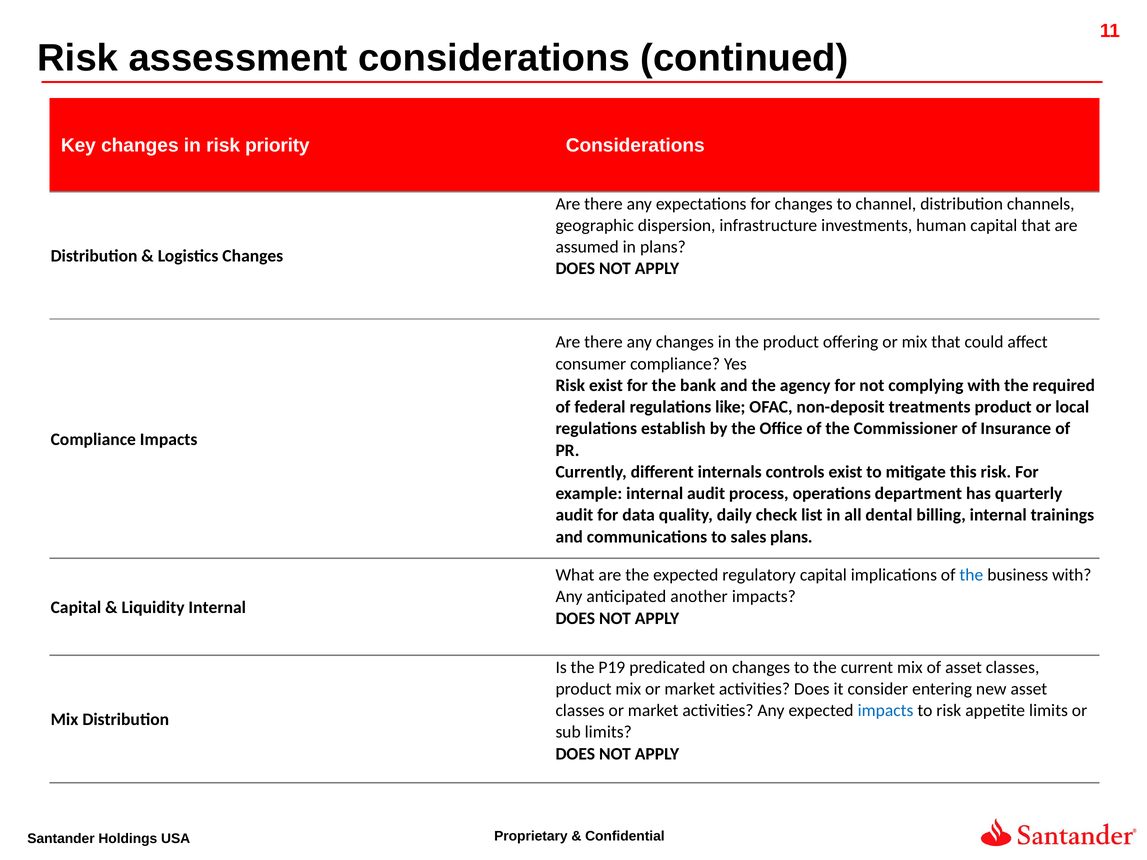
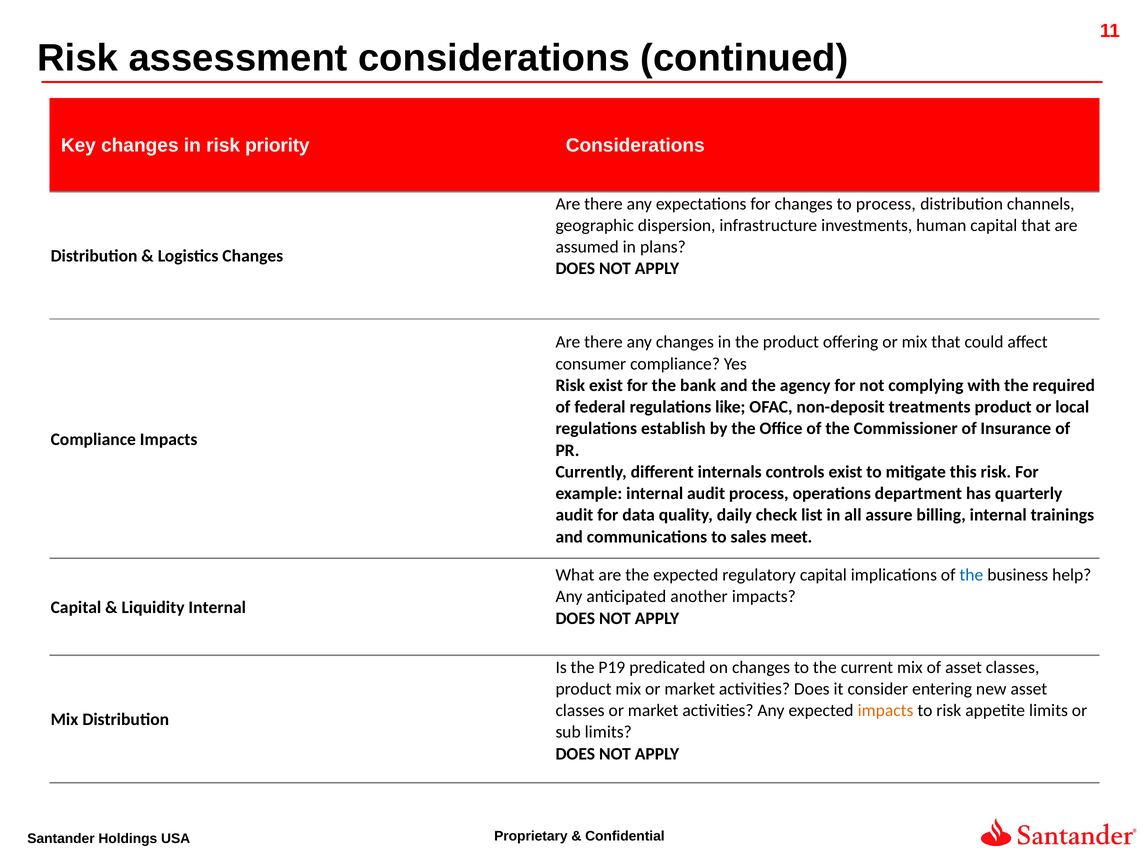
to channel: channel -> process (886, 204)
dental: dental -> assure (889, 515)
sales plans: plans -> meet (791, 537)
business with: with -> help (1072, 575)
impacts colour: blue -> orange (886, 711)
